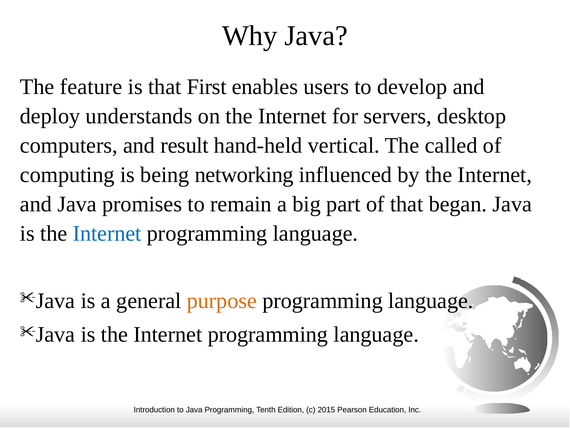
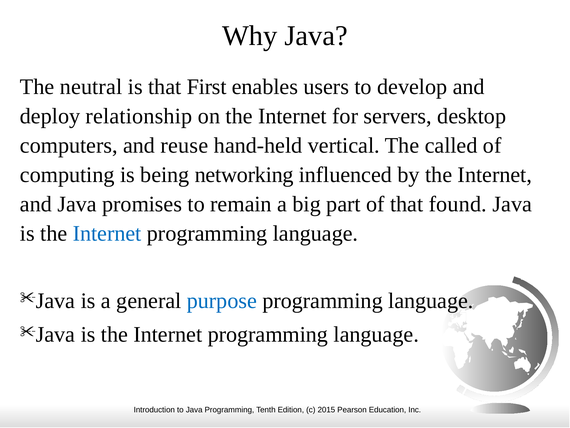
feature: feature -> neutral (91, 87)
understands: understands -> relationship (139, 116)
result: result -> reuse (184, 145)
began: began -> found (458, 204)
purpose colour: orange -> blue (222, 301)
